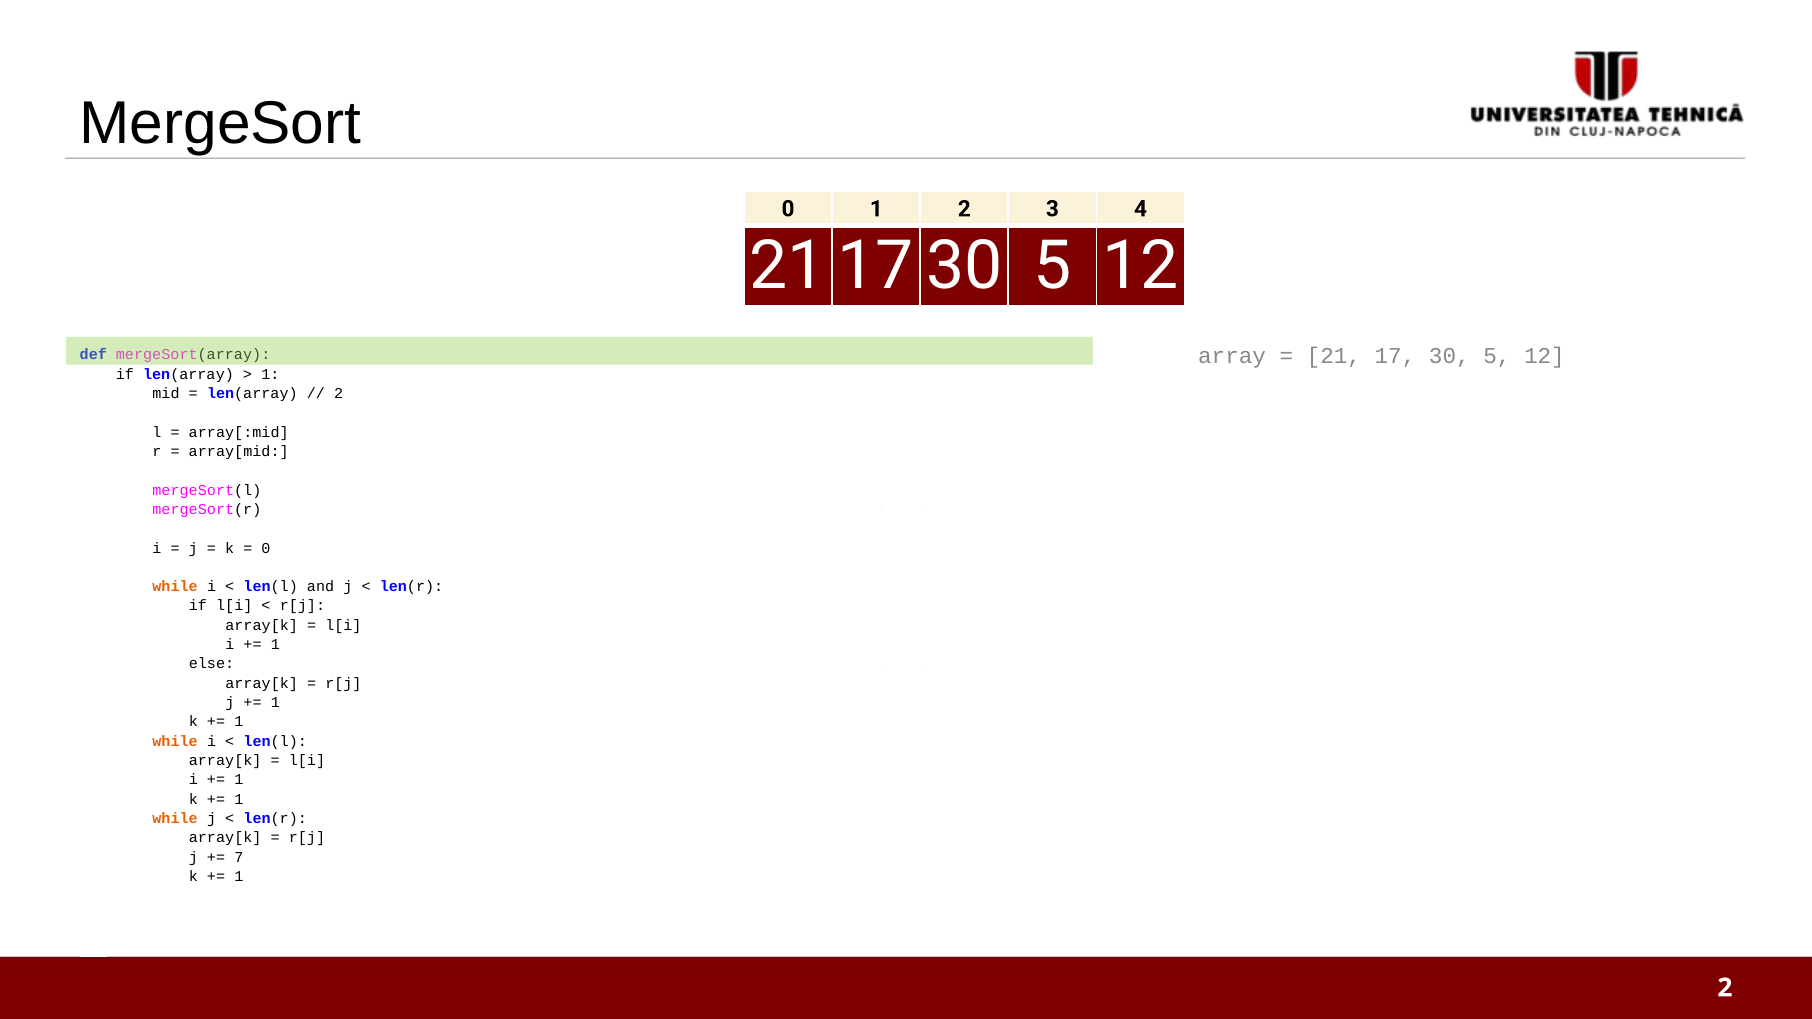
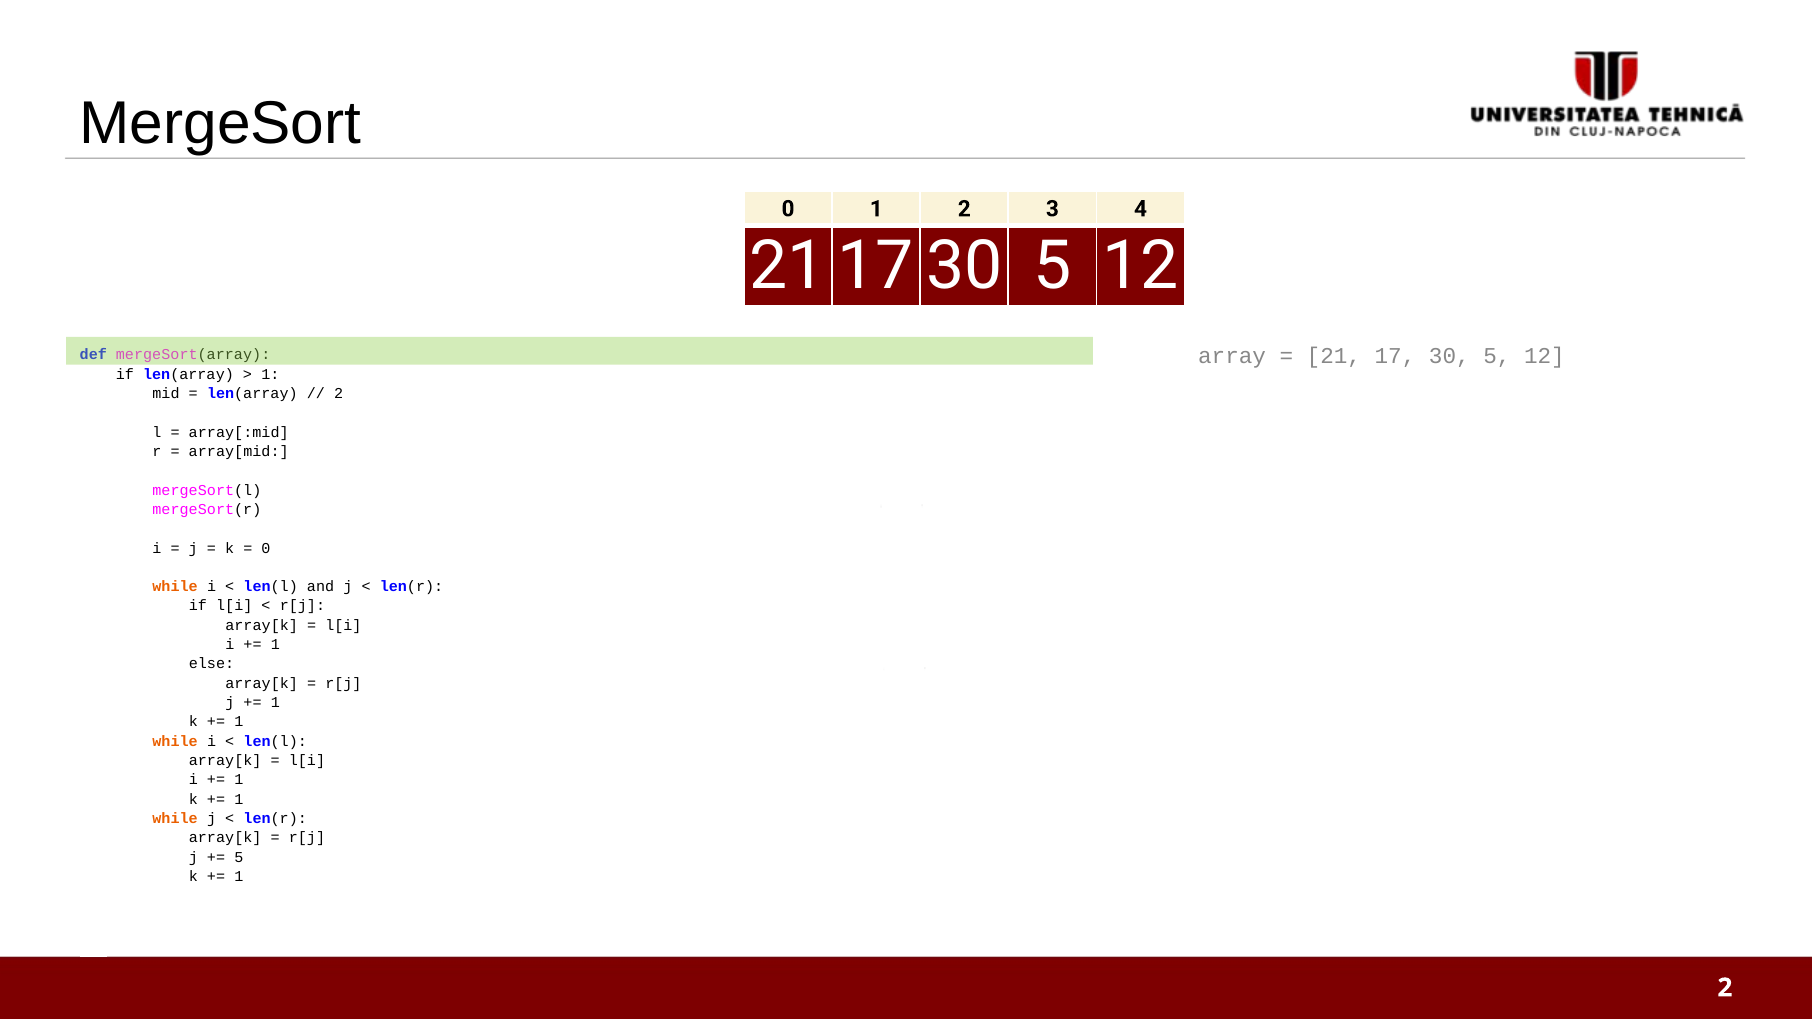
7: 7 -> 5 (239, 857)
